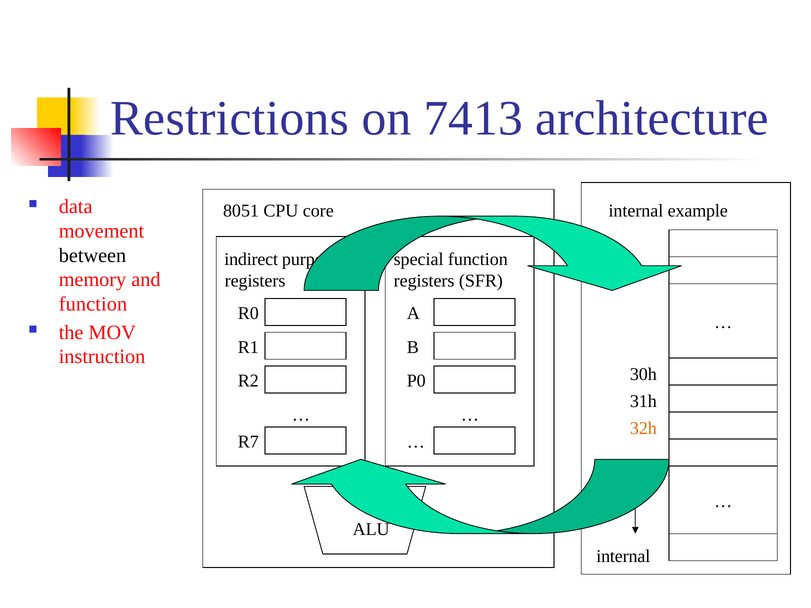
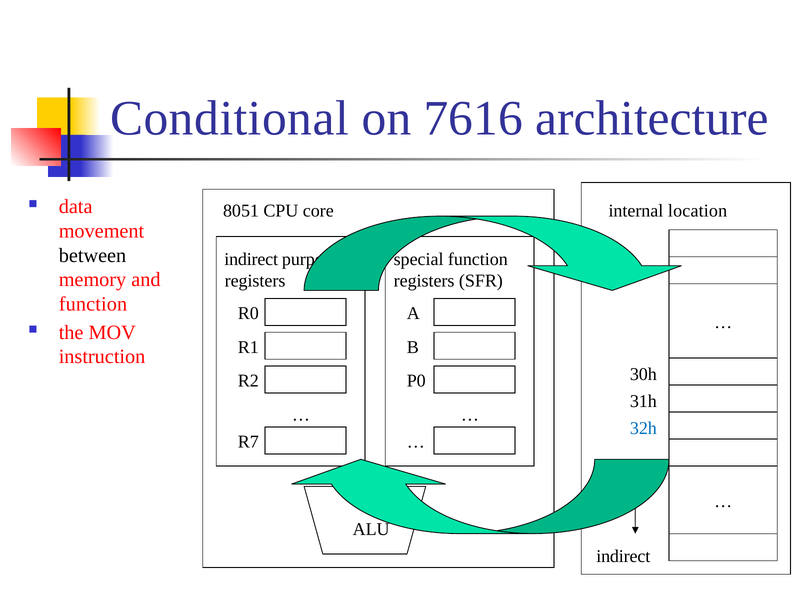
Restrictions: Restrictions -> Conditional (230, 118)
7413: 7413 -> 7616 (473, 118)
example: example -> location (698, 211)
32h colour: orange -> blue (643, 428)
internal: internal -> indirect (623, 557)
